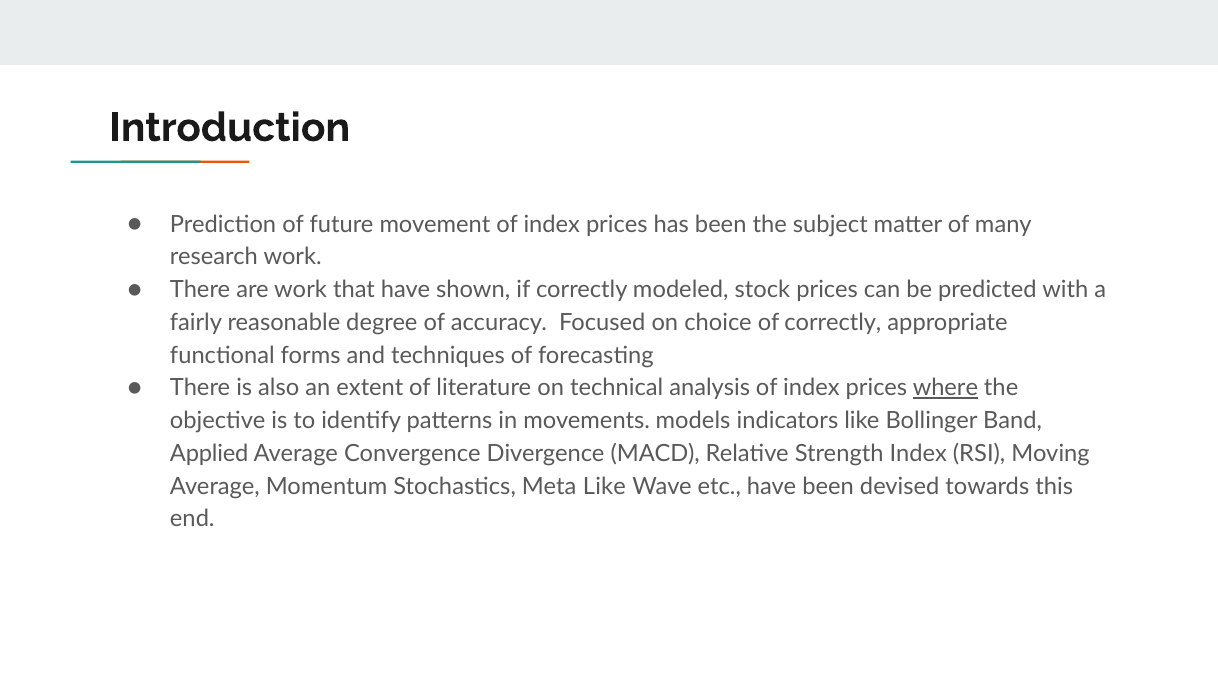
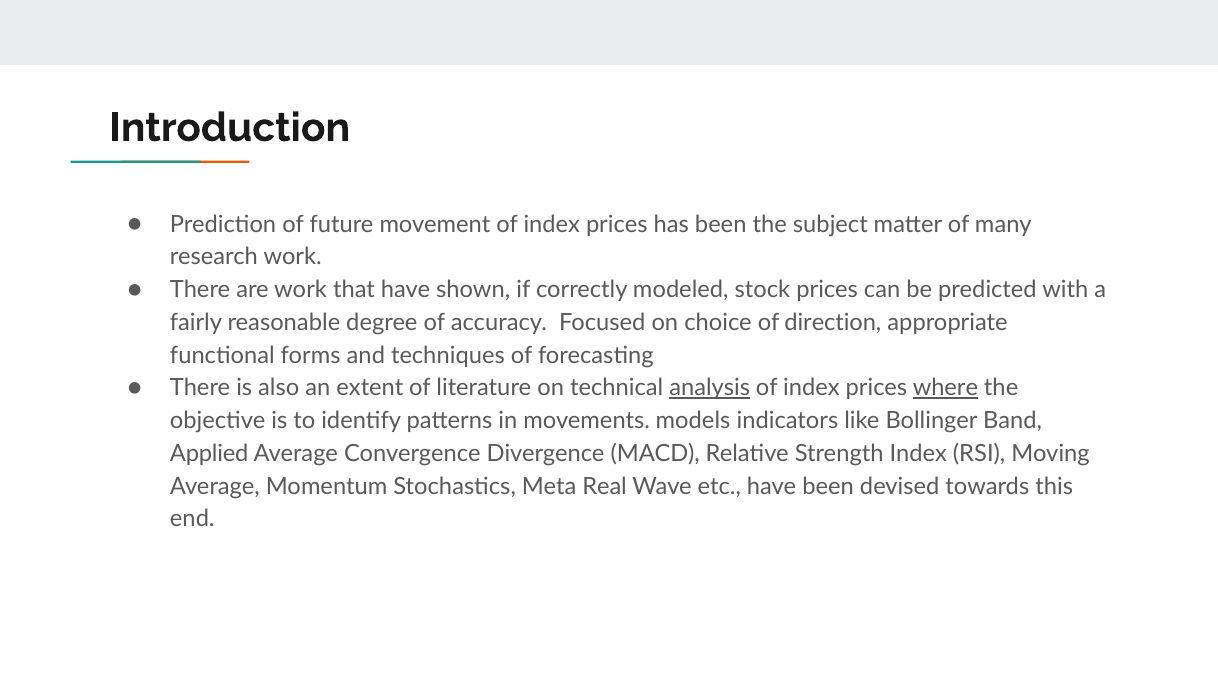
of correctly: correctly -> direction (833, 323)
analysis underline: none -> present (710, 388)
Meta Like: Like -> Real (605, 486)
